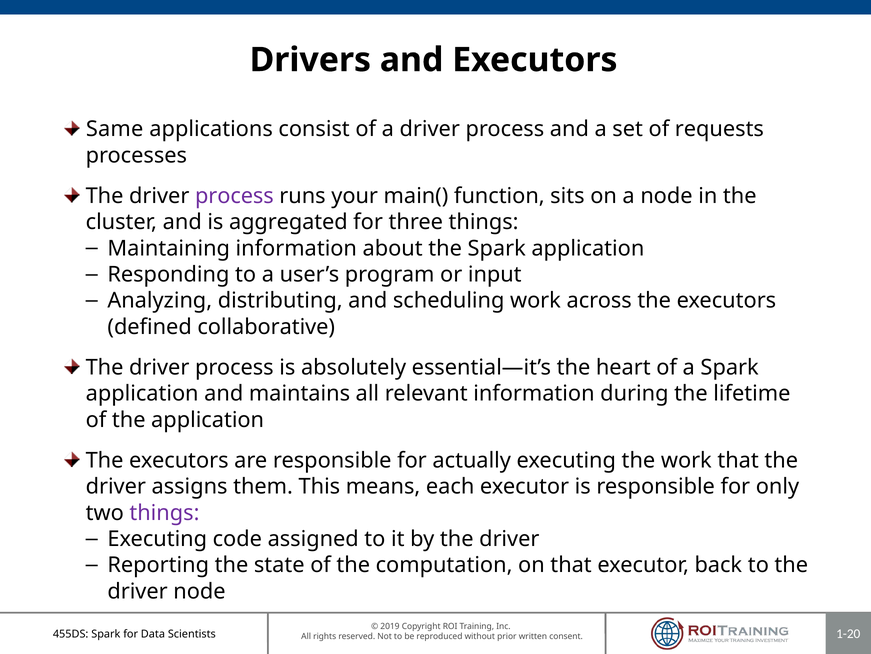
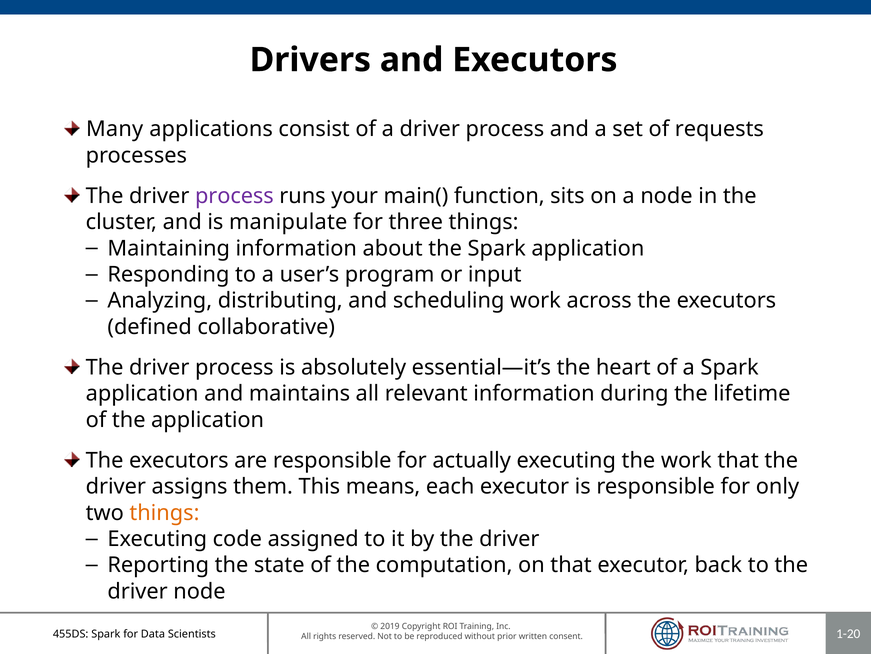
Same: Same -> Many (115, 129)
aggregated: aggregated -> manipulate (288, 222)
things colour: purple -> orange (164, 512)
